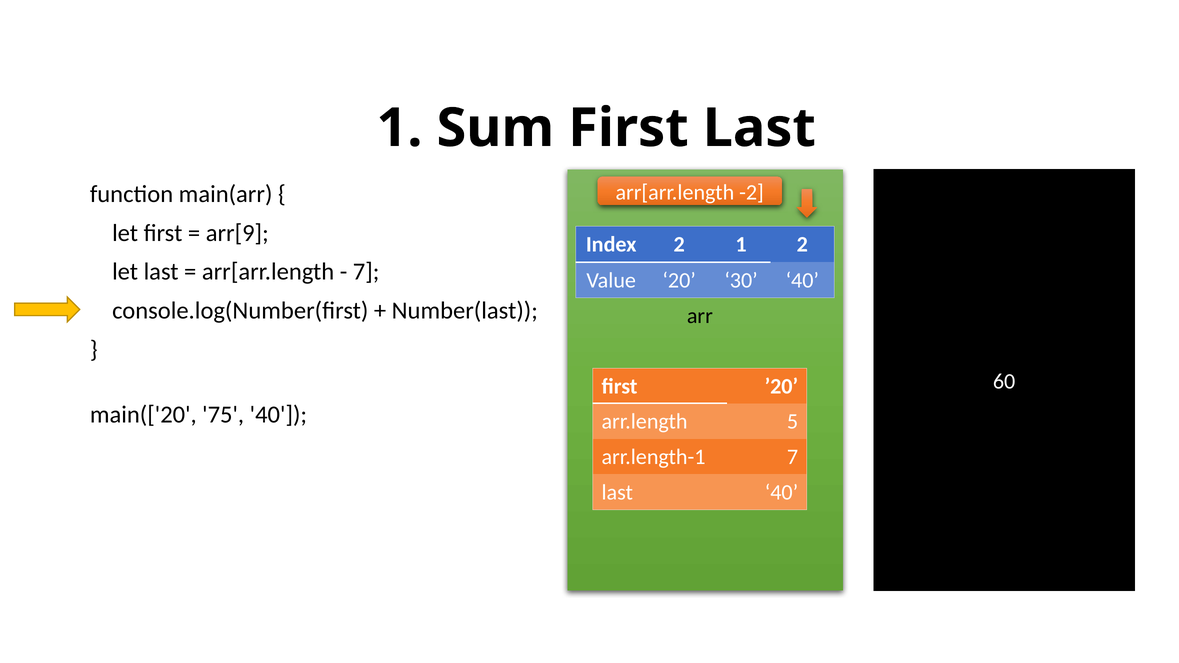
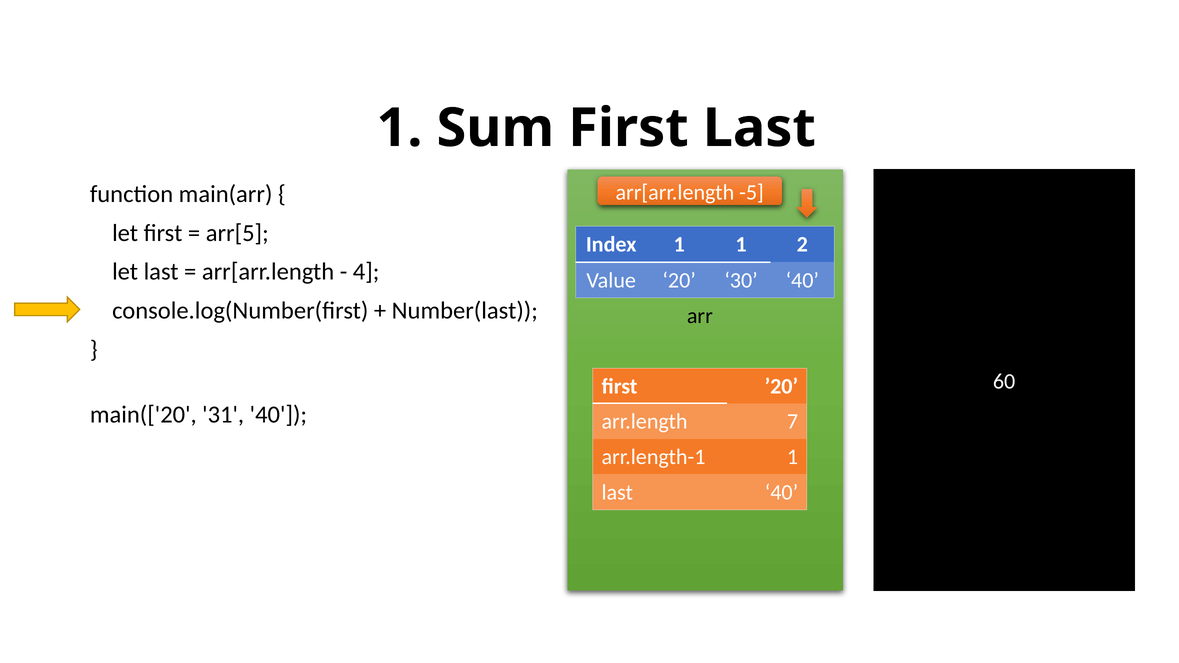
-2: -2 -> -5 (751, 192)
arr[9: arr[9 -> arr[5 (237, 233)
Index 2: 2 -> 1 (679, 245)
7: 7 -> 4 (366, 272)
75: 75 -> 31 (223, 415)
5: 5 -> 7 (792, 422)
arr.length-1 7: 7 -> 1 (792, 457)
